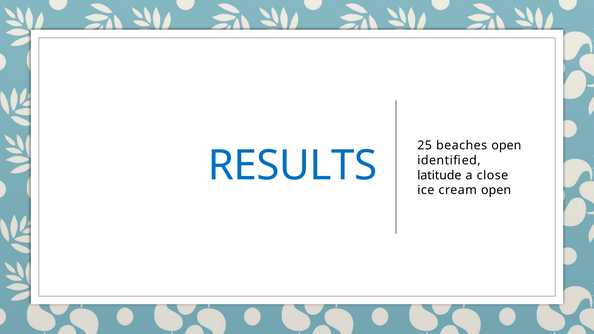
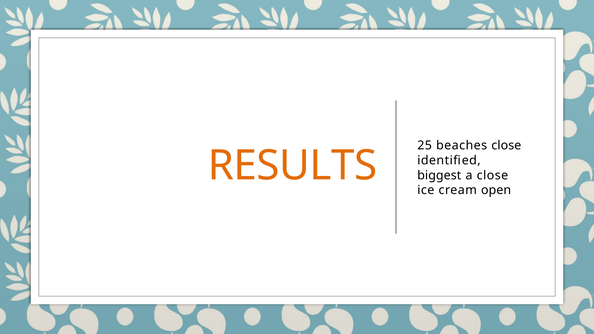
beaches open: open -> close (506, 146)
RESULTS colour: blue -> orange (292, 166)
latitude: latitude -> biggest (439, 175)
